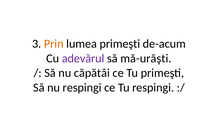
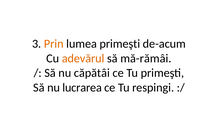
adevărul colour: purple -> orange (83, 58)
mă-urăşti: mă-urăşti -> mă-rămâi (146, 58)
nu respingi: respingi -> lucrarea (82, 87)
